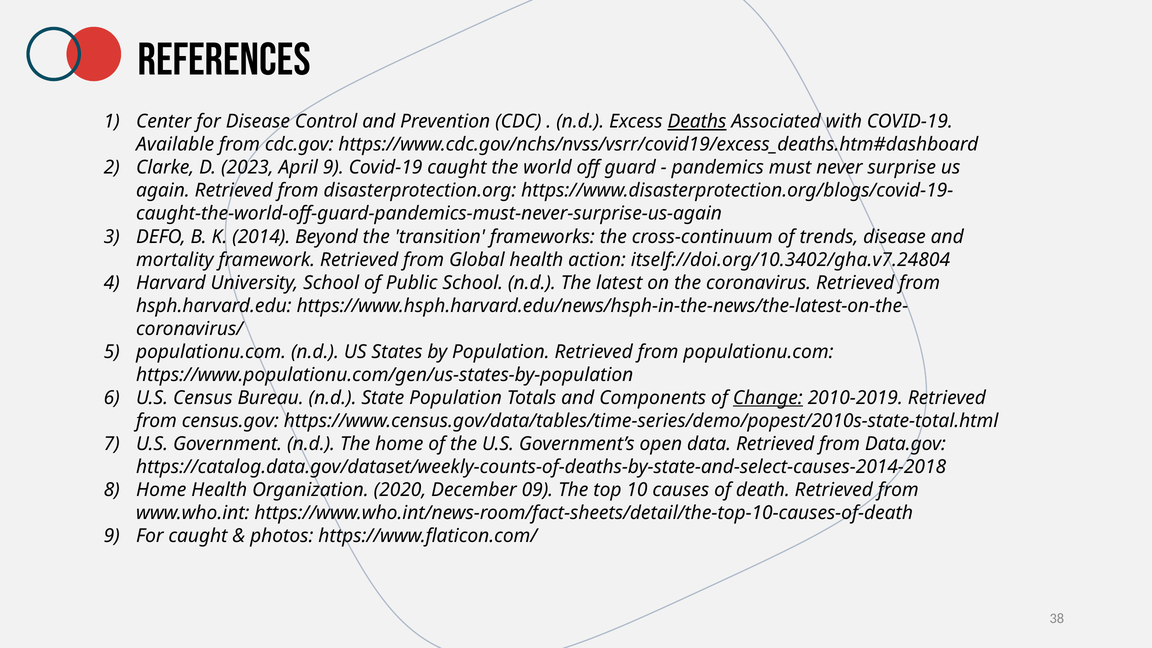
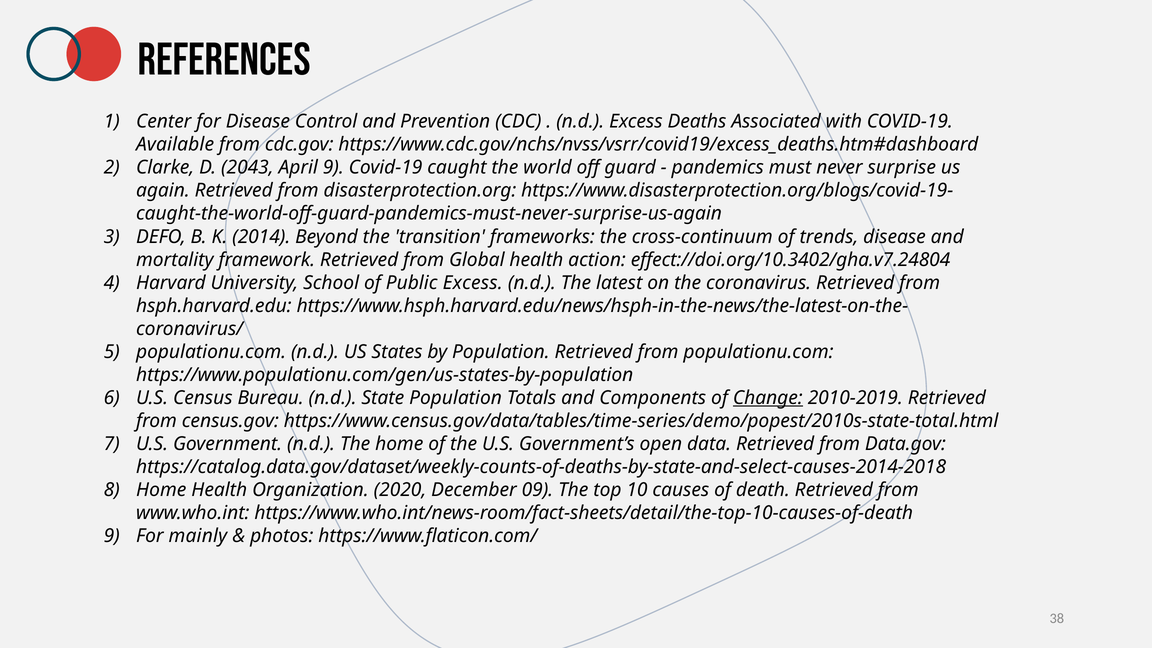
Deaths underline: present -> none (697, 122)
2023: 2023 -> 2043 (247, 168)
itself://doi.org/10.3402/gha.v7.24804: itself://doi.org/10.3402/gha.v7.24804 -> effect://doi.org/10.3402/gha.v7.24804 (791, 260)
Public School: School -> Excess (473, 283)
For caught: caught -> mainly (198, 536)
